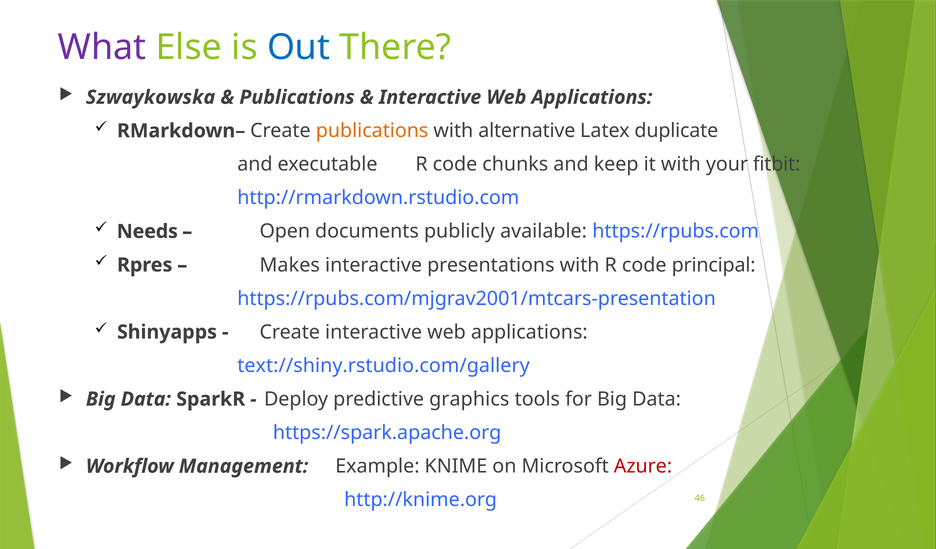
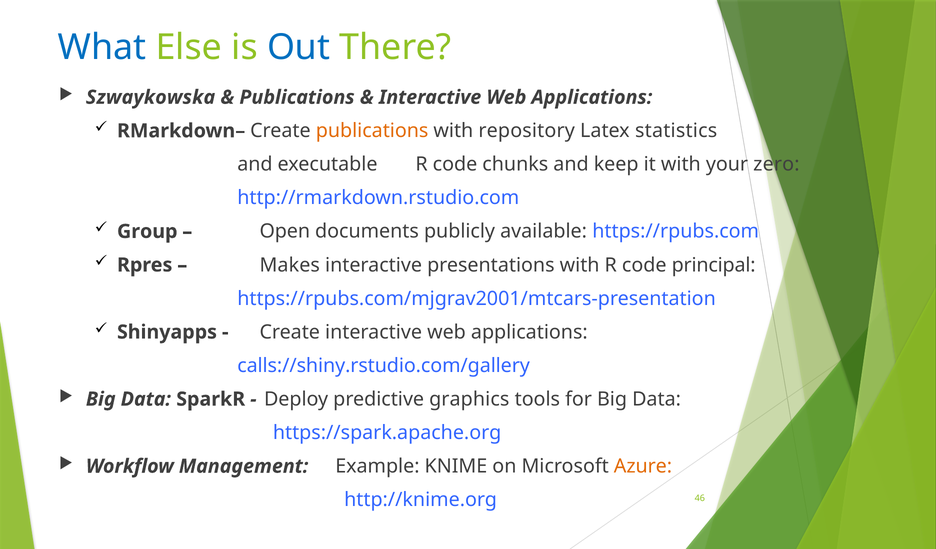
What colour: purple -> blue (102, 47)
alternative: alternative -> repository (527, 131)
duplicate: duplicate -> statistics (676, 131)
fitbit: fitbit -> zero (776, 164)
Needs: Needs -> Group (147, 231)
text://shiny.rstudio.com/gallery: text://shiny.rstudio.com/gallery -> calls://shiny.rstudio.com/gallery (384, 365)
Azure colour: red -> orange (643, 466)
